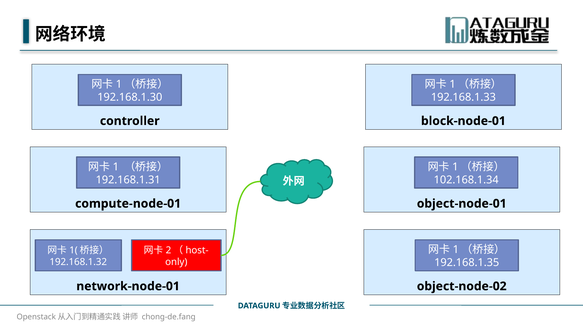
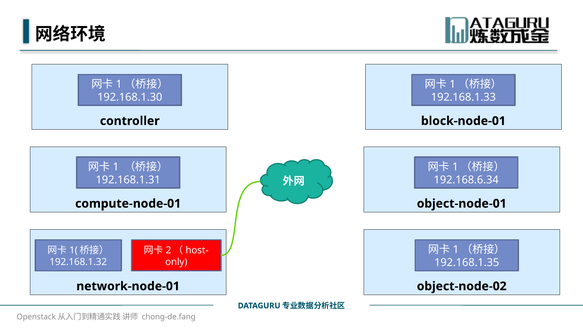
102.168.1.34: 102.168.1.34 -> 192.168.6.34 (466, 180)
